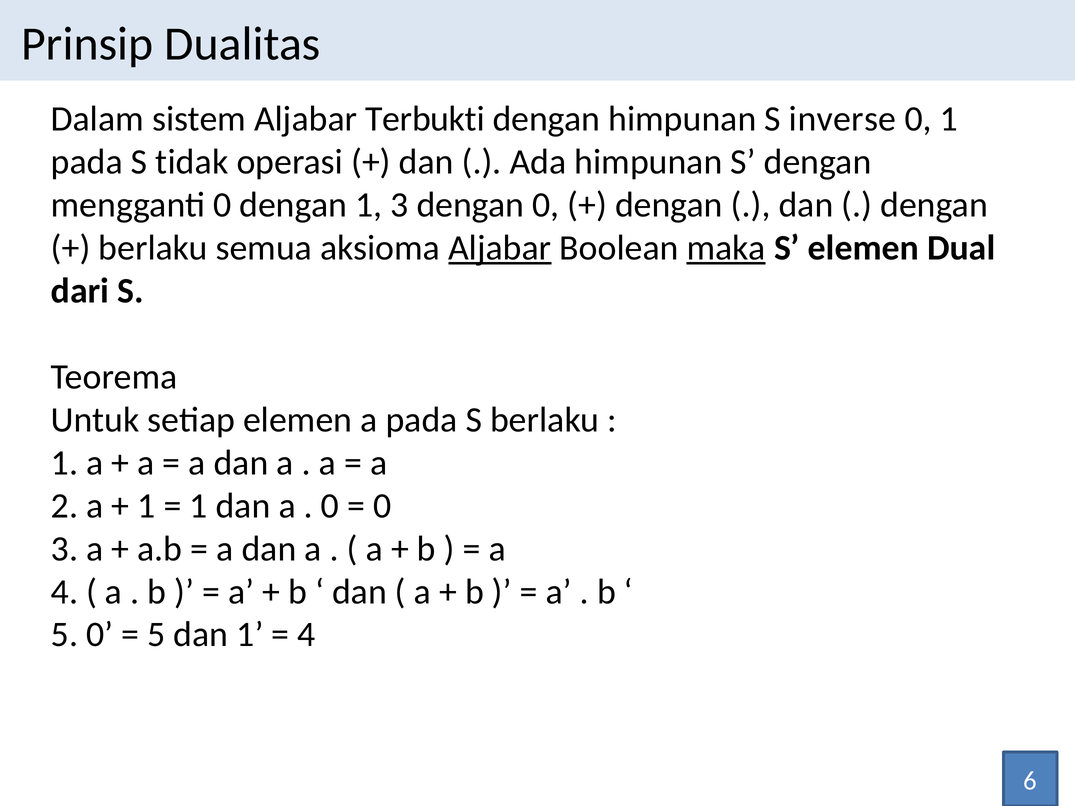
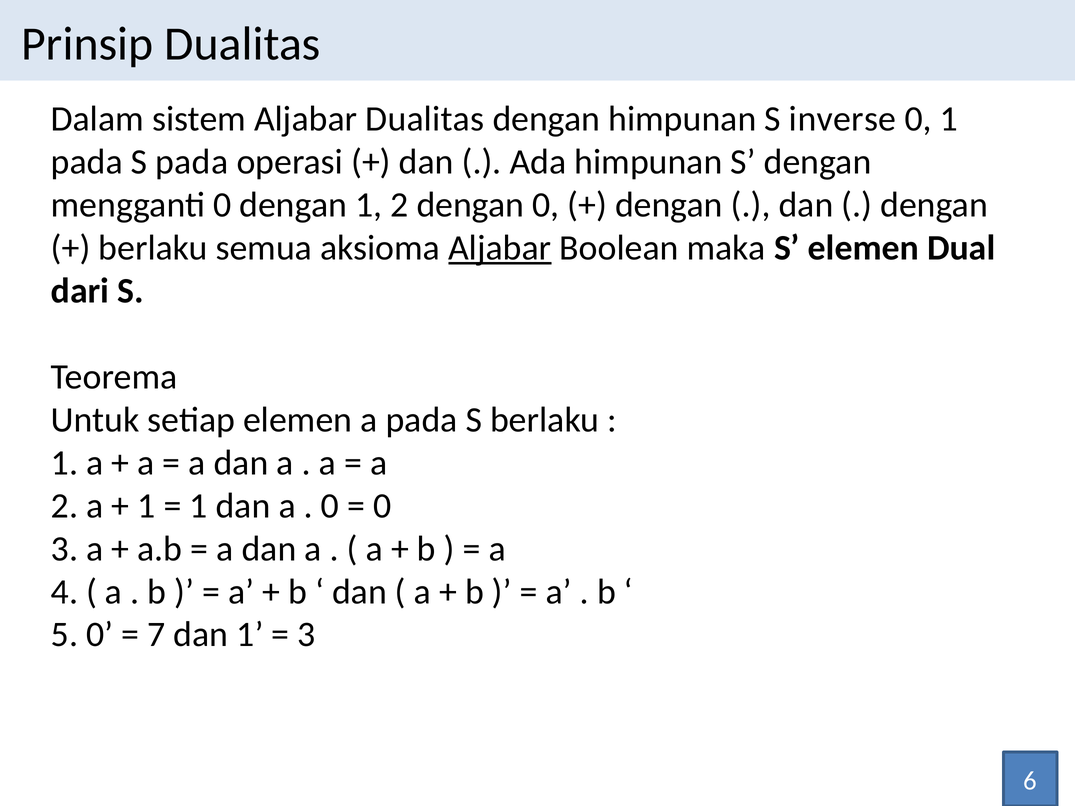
Aljabar Terbukti: Terbukti -> Dualitas (425, 119)
S tidak: tidak -> pada (192, 162)
1 3: 3 -> 2 (399, 205)
maka underline: present -> none (726, 248)
5: 5 -> 7 (156, 635)
4: 4 -> 3 (306, 635)
